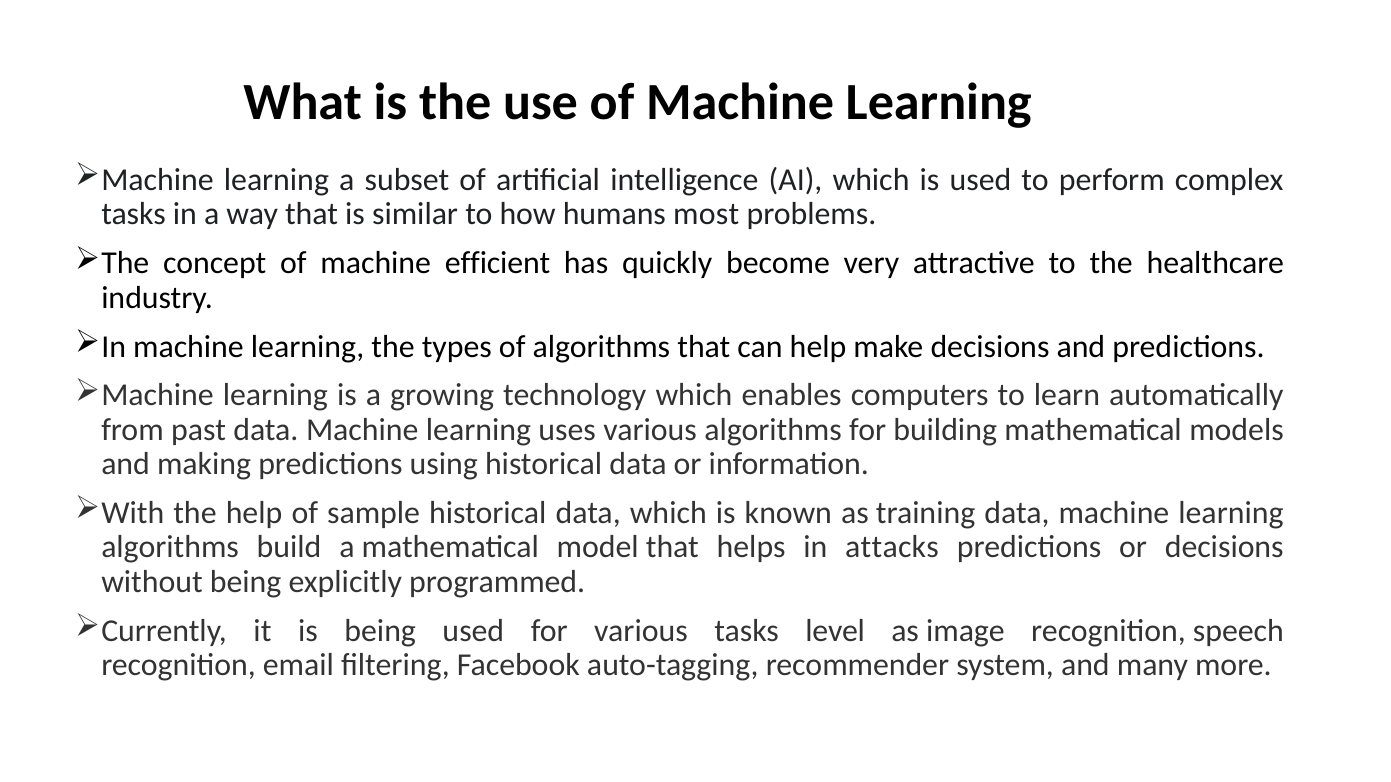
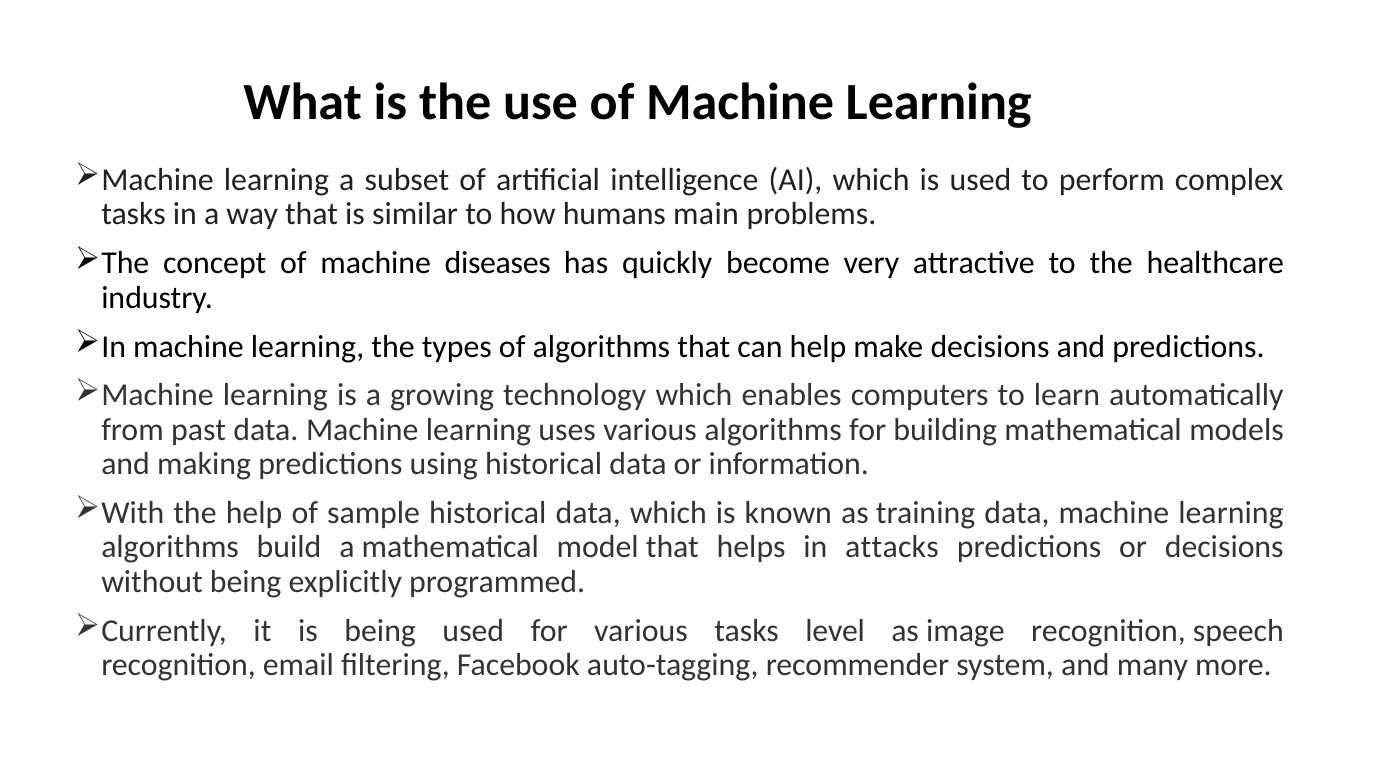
most: most -> main (706, 215)
efficient: efficient -> diseases (498, 263)
